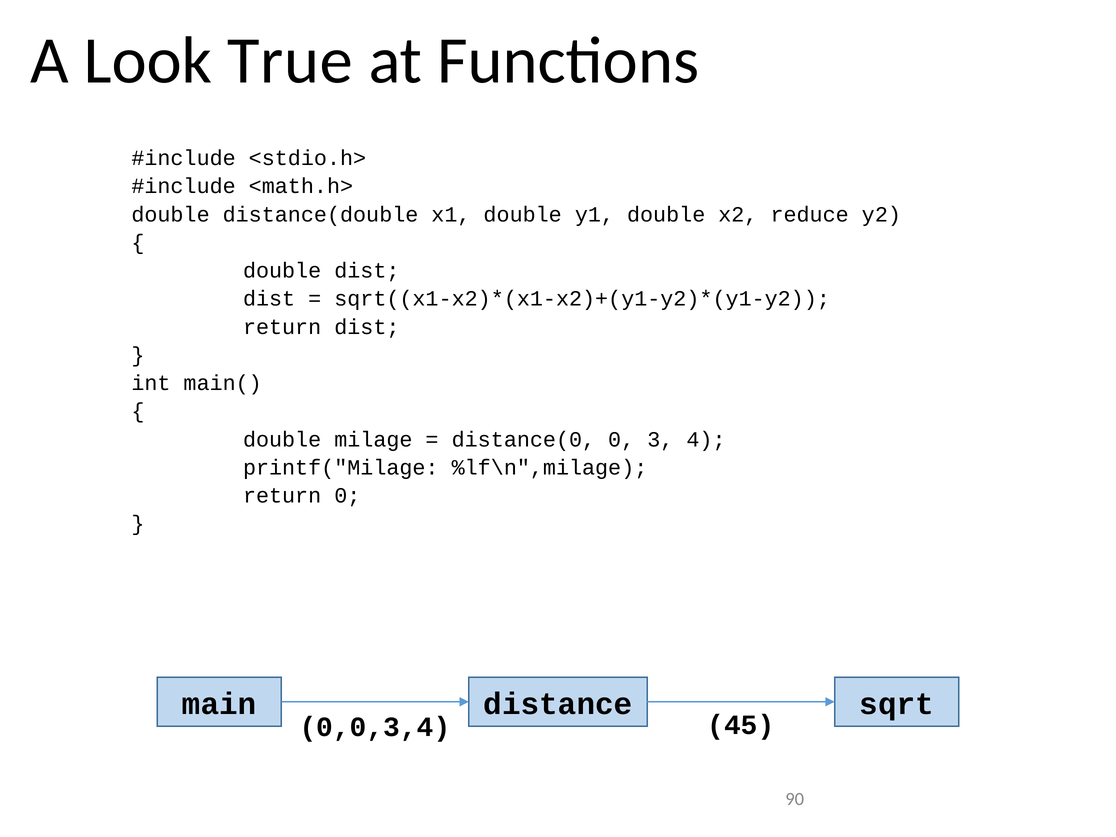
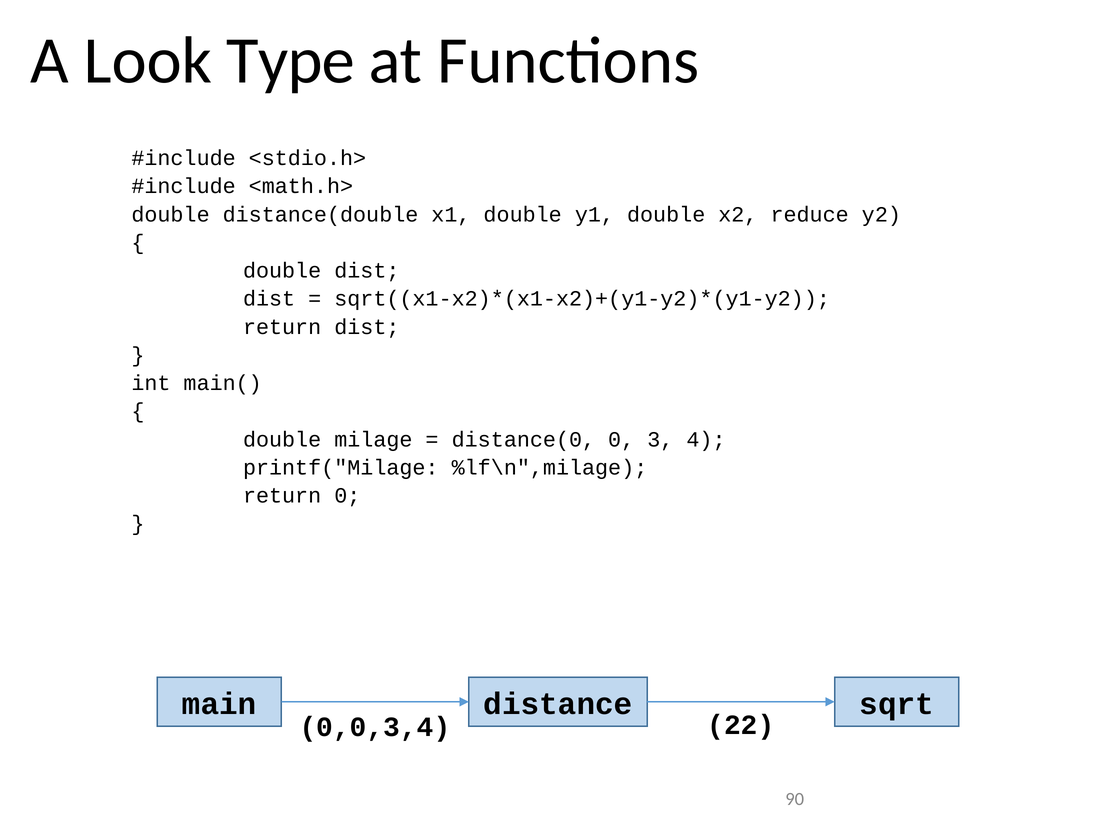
True: True -> Type (291, 61)
45: 45 -> 22 (741, 725)
